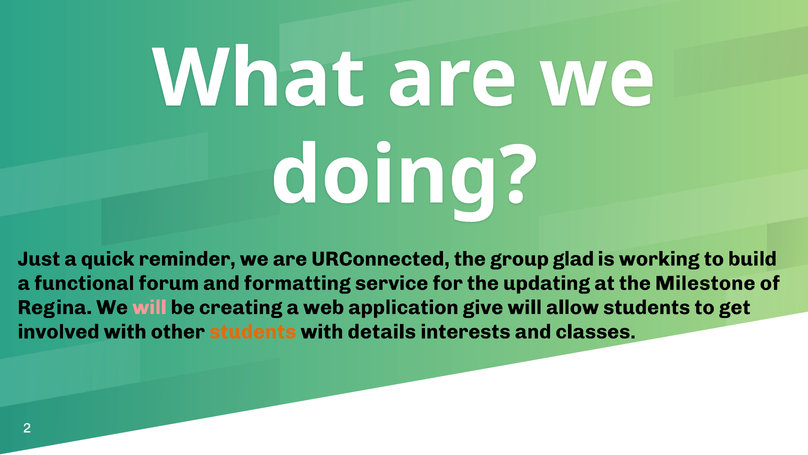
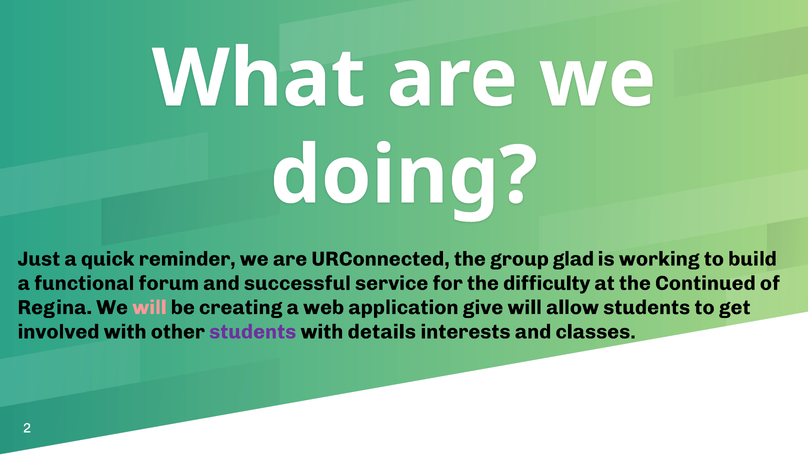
formatting: formatting -> successful (297, 283)
updating: updating -> difficulty (547, 283)
Milestone: Milestone -> Continued (705, 283)
students colour: orange -> purple (253, 331)
